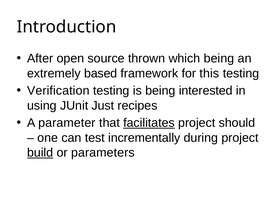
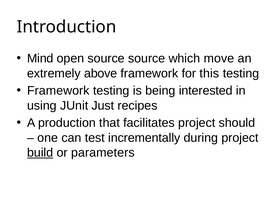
After: After -> Mind (40, 58)
source thrown: thrown -> source (147, 58)
which being: being -> move (219, 58)
based: based -> above (101, 73)
Verification: Verification -> Framework (58, 90)
parameter: parameter -> production (67, 123)
facilitates underline: present -> none (149, 123)
